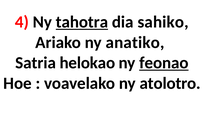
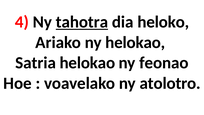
sahiko: sahiko -> heloko (163, 22)
ny anatiko: anatiko -> helokao (135, 42)
feonao underline: present -> none (164, 63)
